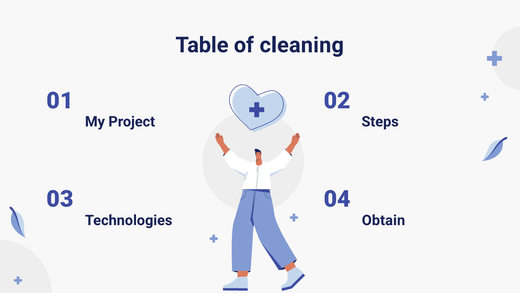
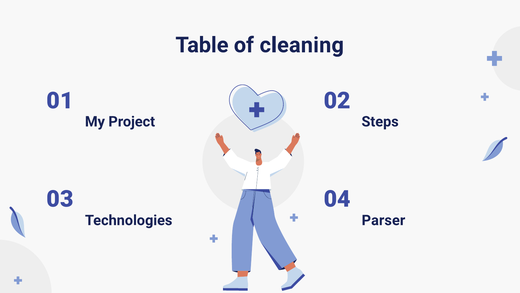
Obtain: Obtain -> Parser (383, 220)
